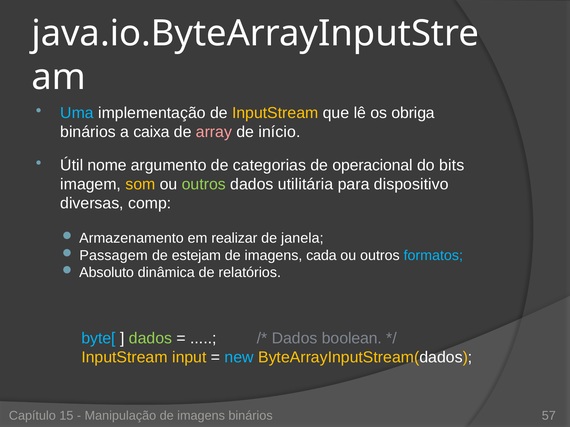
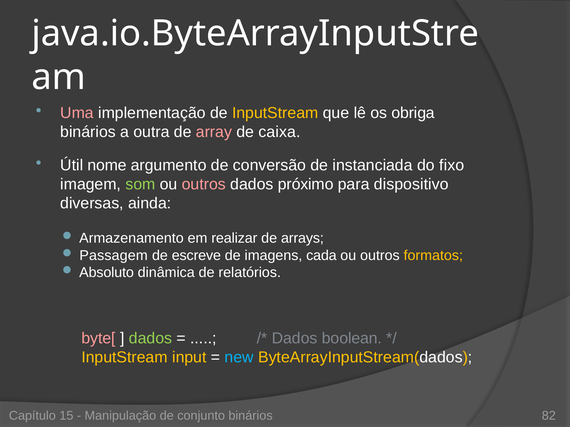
Uma colour: light blue -> pink (77, 113)
caixa: caixa -> outra (151, 132)
início: início -> caixa (279, 132)
categorias: categorias -> conversão (269, 165)
operacional: operacional -> instanciada (373, 165)
bits: bits -> fixo (452, 165)
som colour: yellow -> light green (140, 184)
outros colour: light green -> pink (204, 184)
utilitária: utilitária -> próximo (306, 184)
comp: comp -> ainda (150, 203)
janela: janela -> arrays (302, 239)
estejam: estejam -> escreve (196, 256)
formatos colour: light blue -> yellow (433, 256)
byte[ colour: light blue -> pink (99, 339)
Manipulação de imagens: imagens -> conjunto (201, 416)
57: 57 -> 82 (549, 416)
